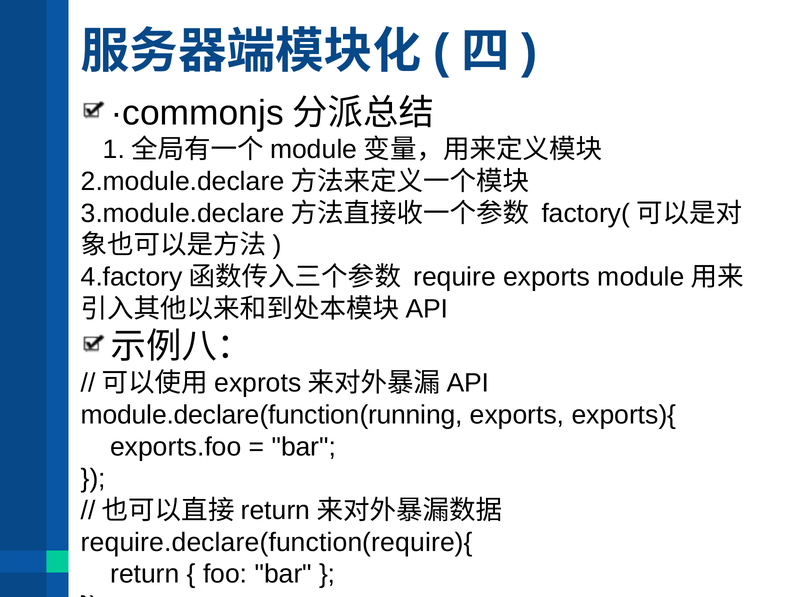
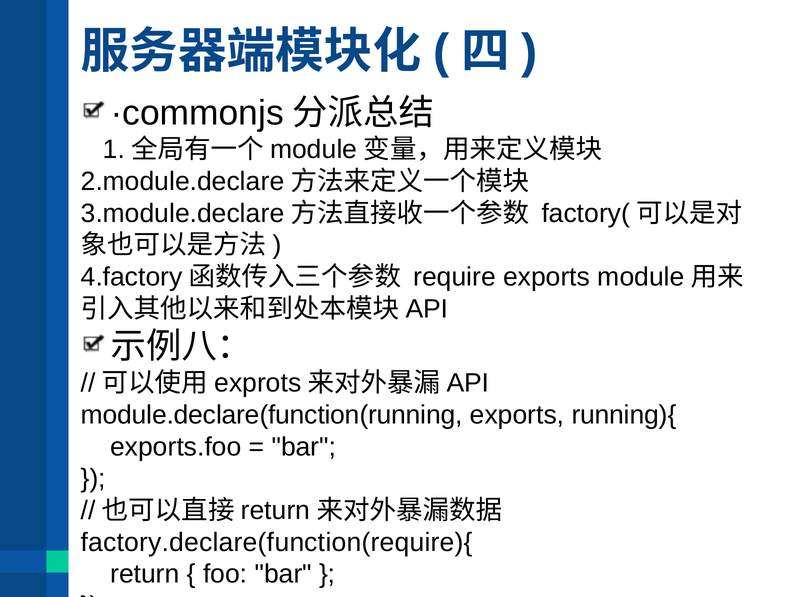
exports){: exports){ -> running){ (624, 415)
require.declare(function(require){: require.declare(function(require){ -> factory.declare(function(require){ (277, 542)
